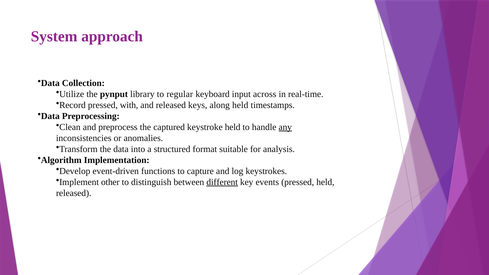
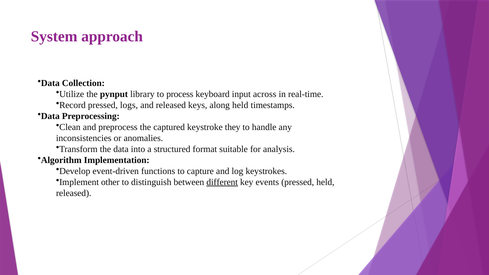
regular: regular -> process (180, 94)
with: with -> logs (129, 105)
keystroke held: held -> they (233, 127)
any underline: present -> none (285, 127)
